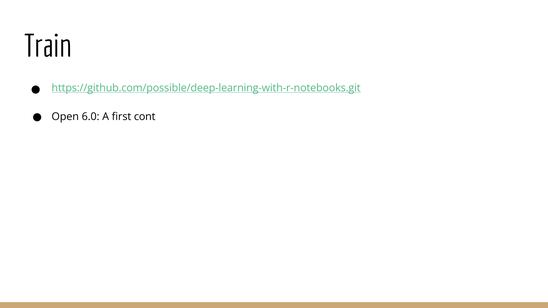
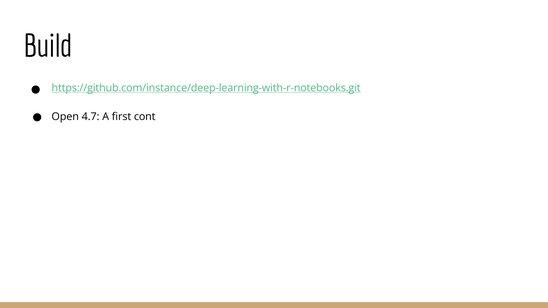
Train: Train -> Build (48, 46)
https://github.com/possible/deep-learning-with-r-notebooks.git: https://github.com/possible/deep-learning-with-r-notebooks.git -> https://github.com/instance/deep-learning-with-r-notebooks.git (206, 88)
6.0: 6.0 -> 4.7 (91, 117)
